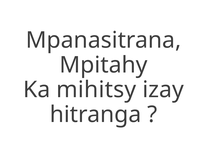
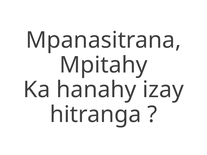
mihitsy: mihitsy -> hanahy (96, 90)
